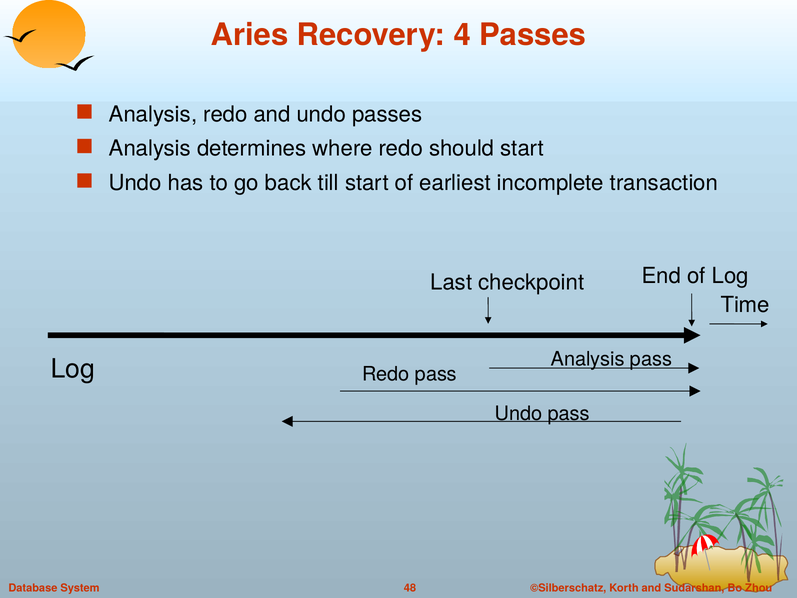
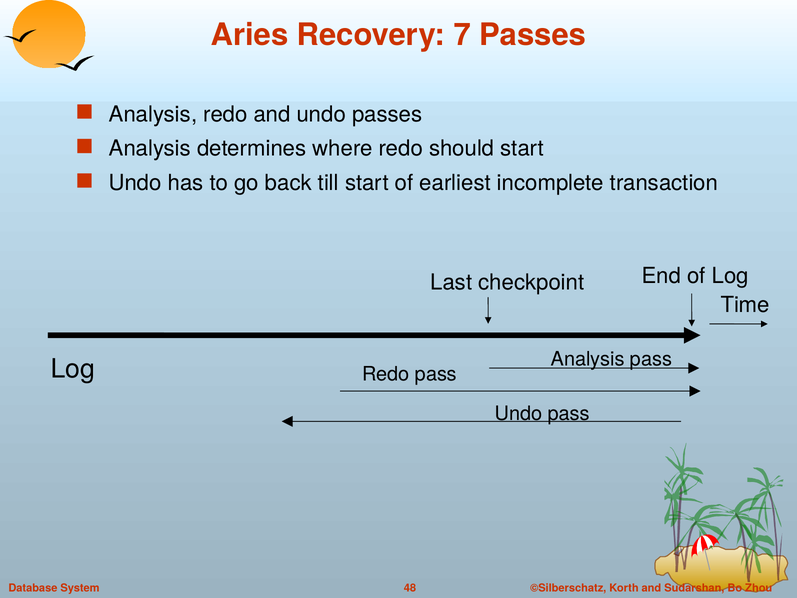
4: 4 -> 7 (462, 35)
